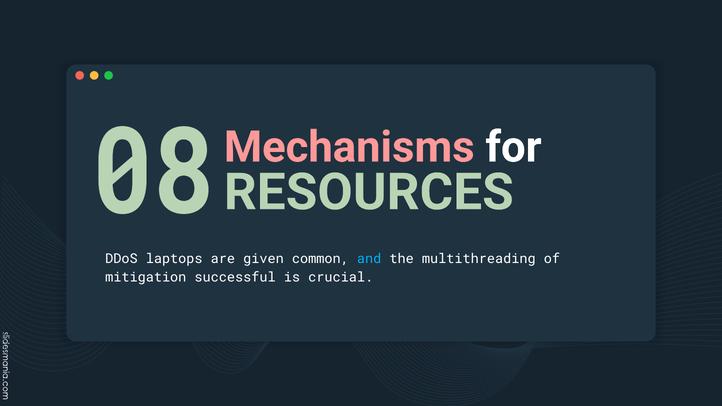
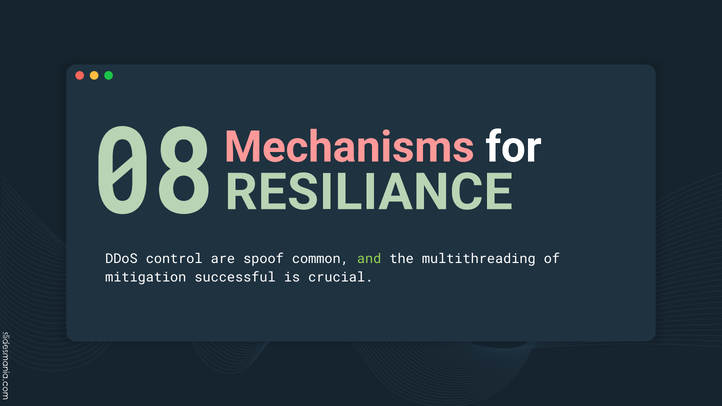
RESOURCES: RESOURCES -> RESILIANCE (369, 192)
laptops: laptops -> control (174, 259)
given: given -> spoof (264, 259)
and colour: light blue -> light green (369, 259)
